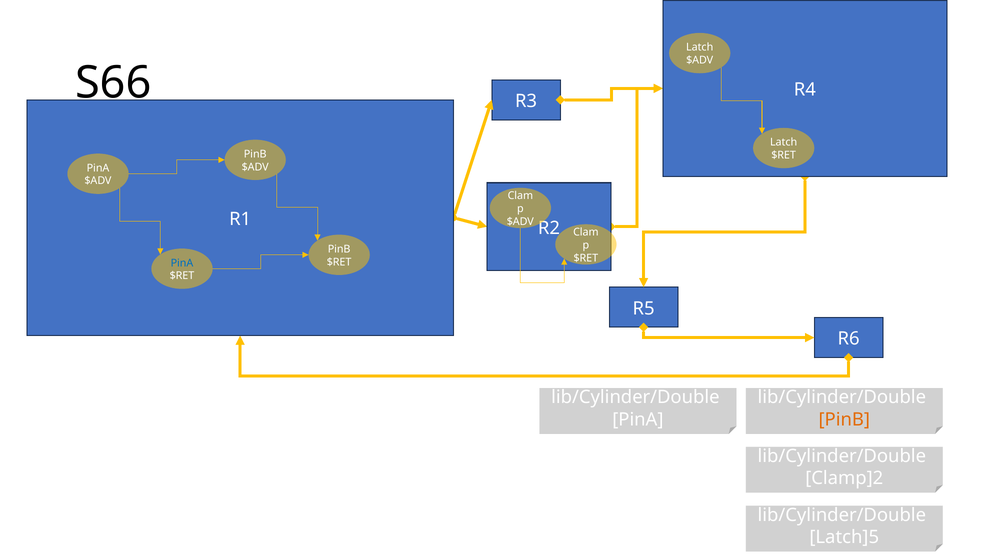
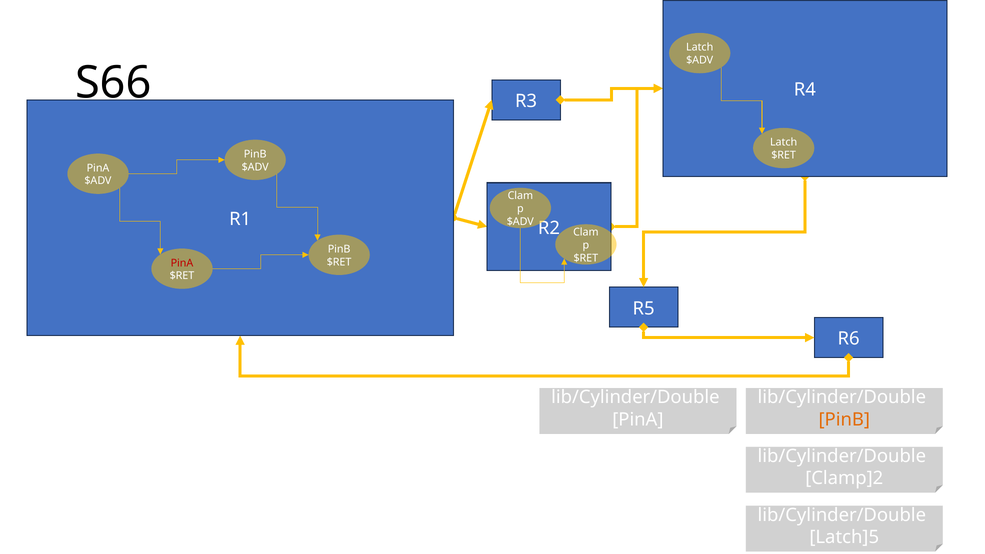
PinA colour: blue -> red (182, 263)
